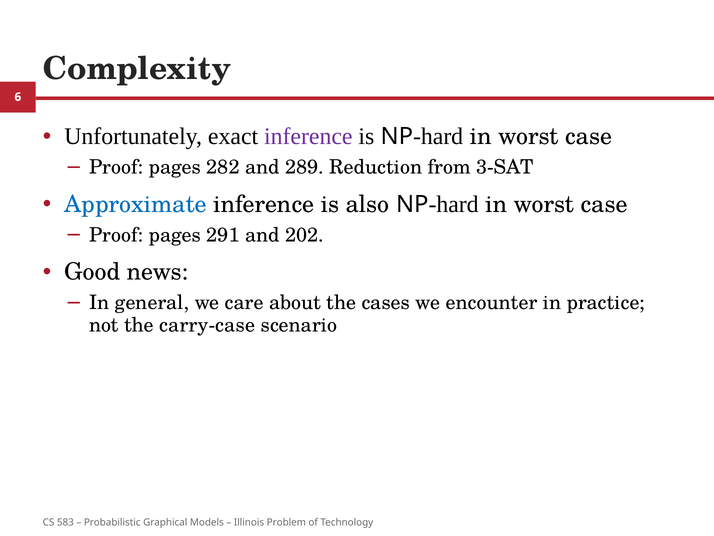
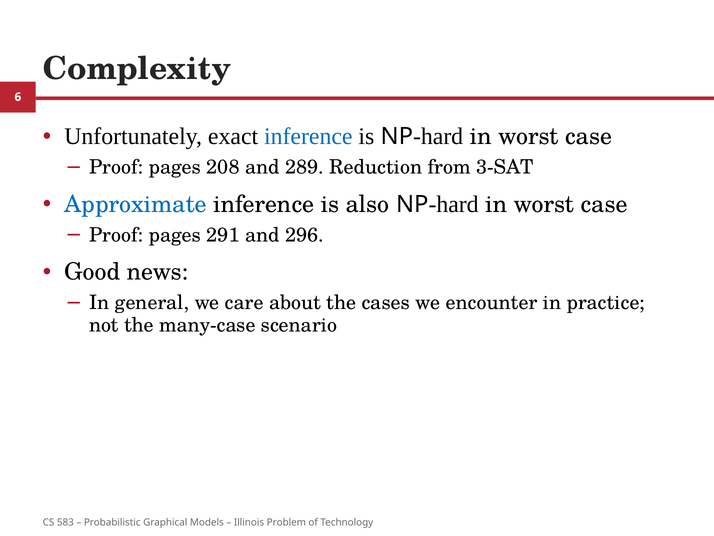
inference colour: purple -> blue (308, 136)
282: 282 -> 208 (223, 167)
202: 202 -> 296 (304, 235)
carry-case: carry-case -> many-case (207, 325)
